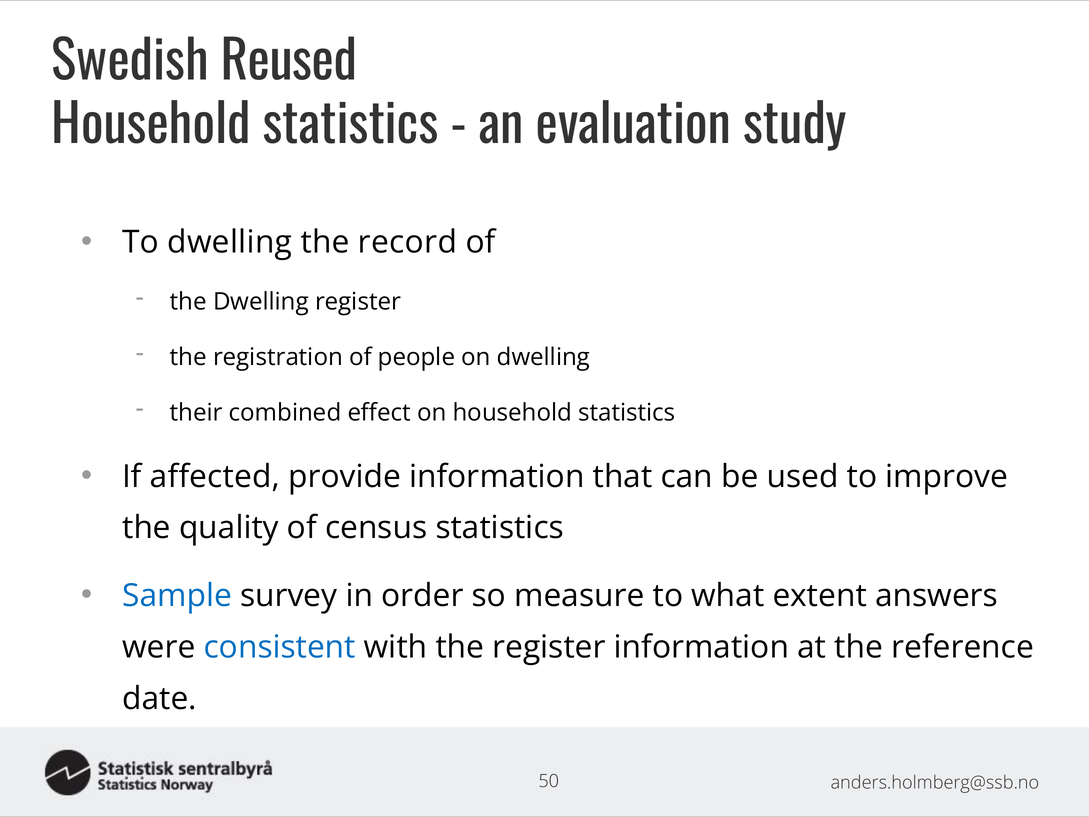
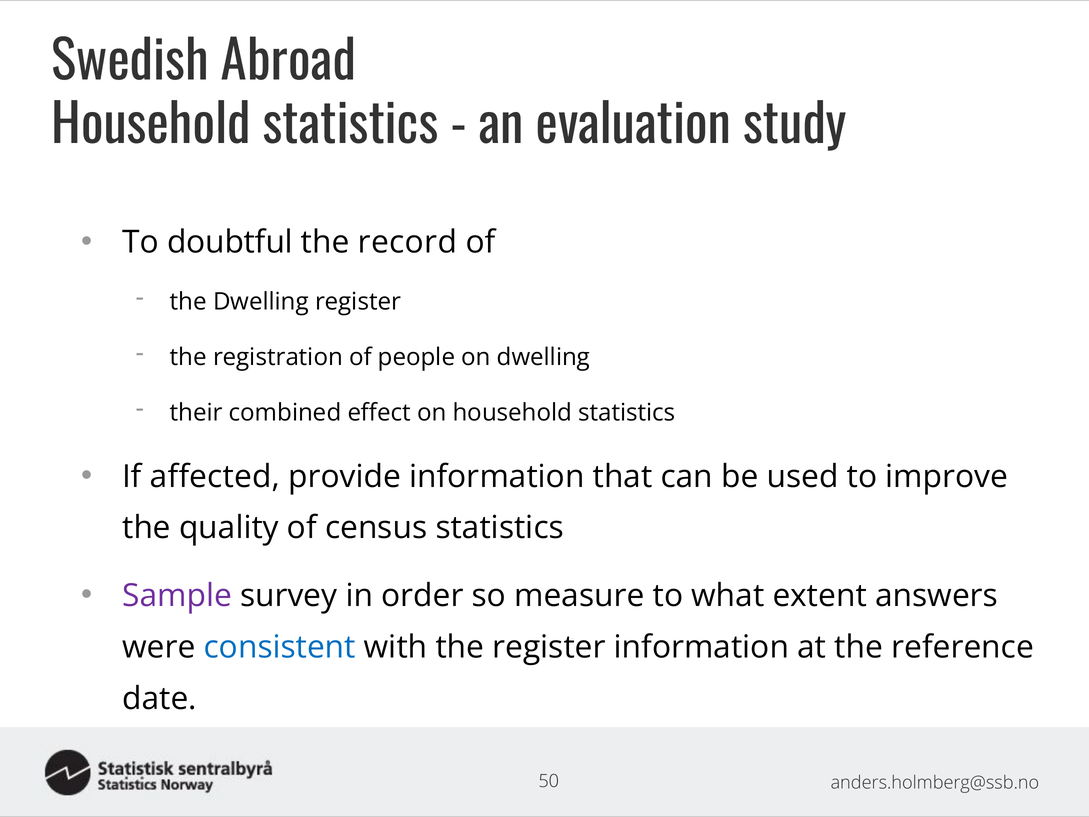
Reused: Reused -> Abroad (289, 62)
To dwelling: dwelling -> doubtful (230, 242)
Sample colour: blue -> purple (177, 596)
